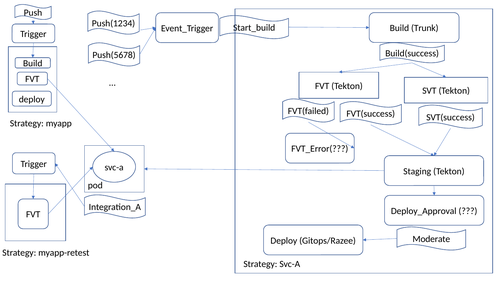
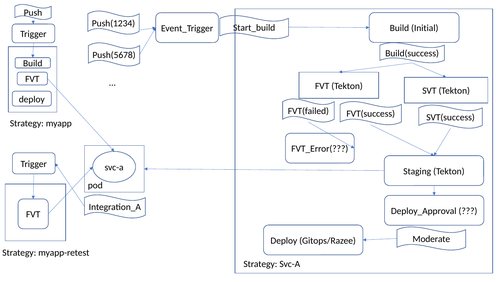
Trunk: Trunk -> Initial (425, 28)
